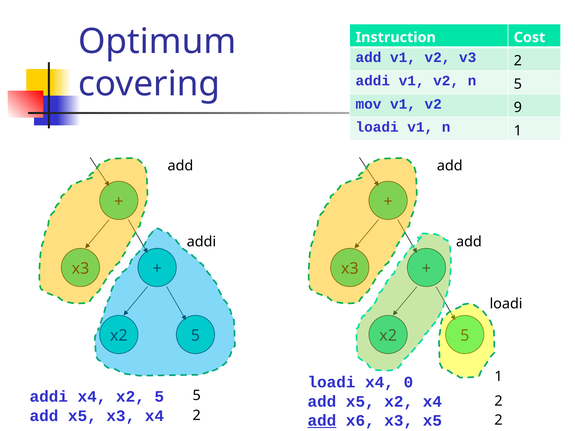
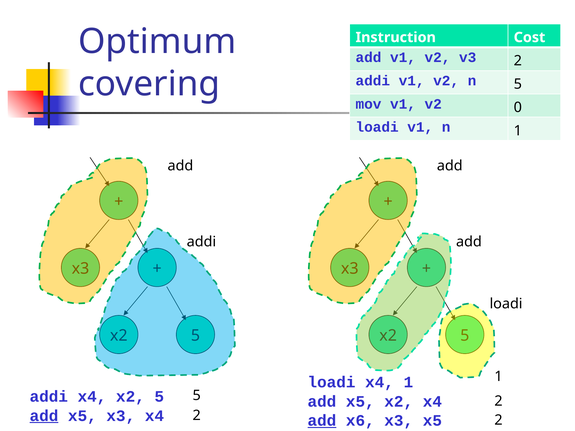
9: 9 -> 0 (518, 107)
x4 0: 0 -> 1 (408, 382)
add underline: none -> present (44, 416)
